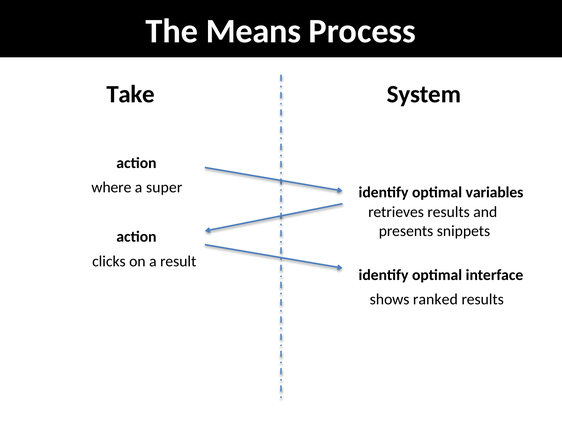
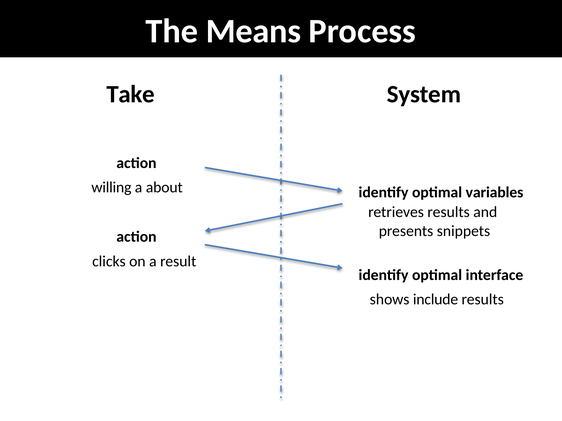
where: where -> willing (111, 188)
super: super -> about (164, 188)
ranked: ranked -> include (436, 300)
